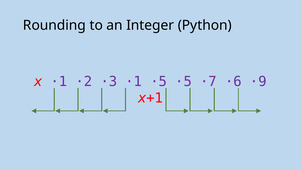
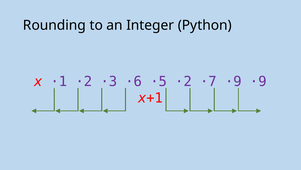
·3 ·1: ·1 -> ·6 (134, 81)
·5 ·5: ·5 -> ·2 (184, 81)
·7 ·6: ·6 -> ·9 (233, 81)
